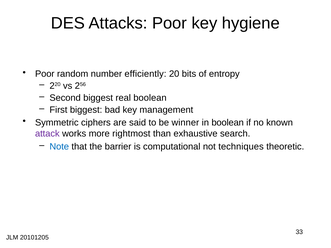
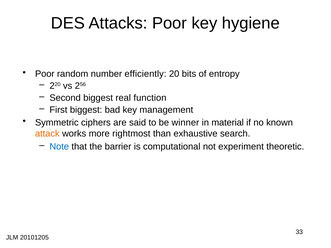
real boolean: boolean -> function (150, 98)
in boolean: boolean -> material (228, 123)
attack colour: purple -> orange (47, 134)
techniques: techniques -> experiment (241, 147)
